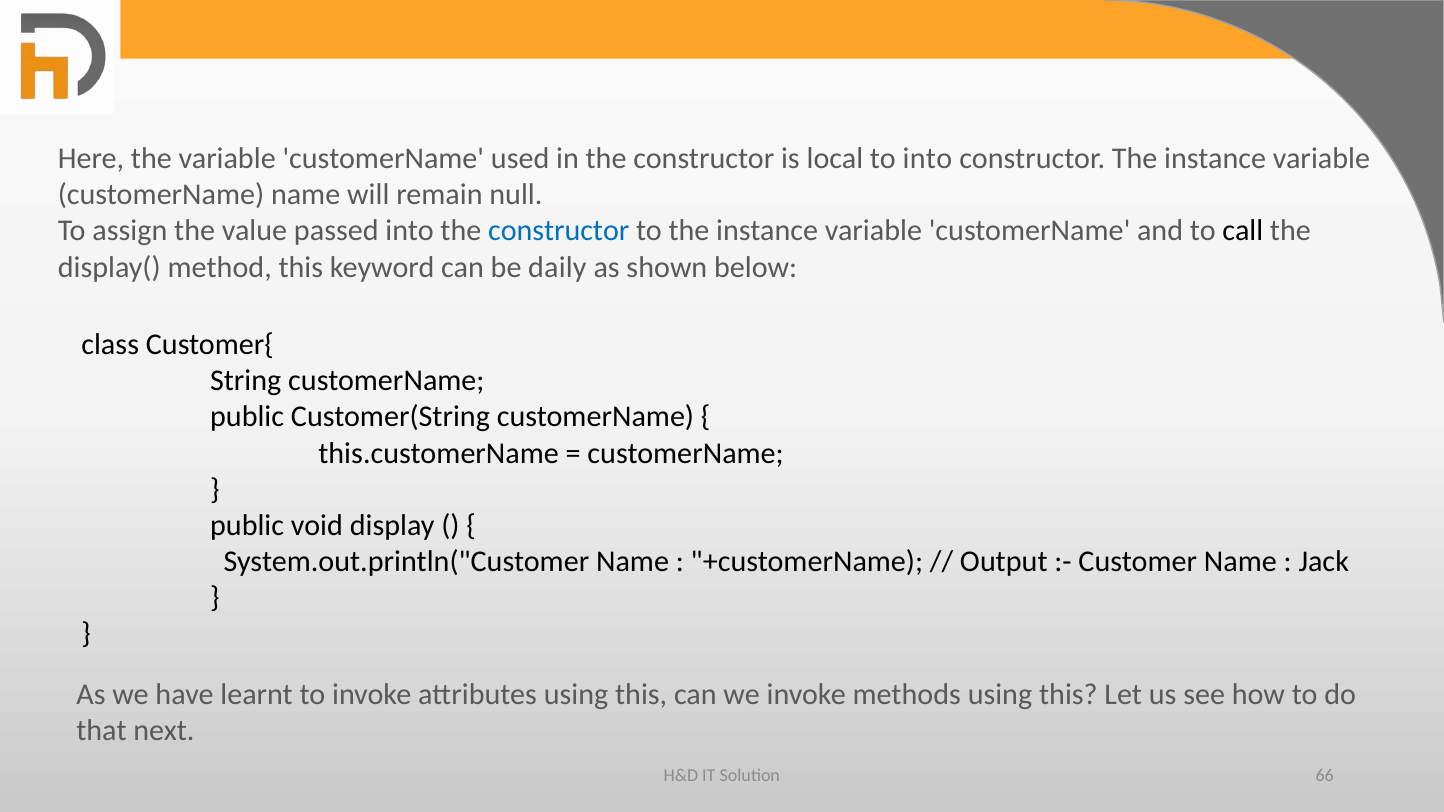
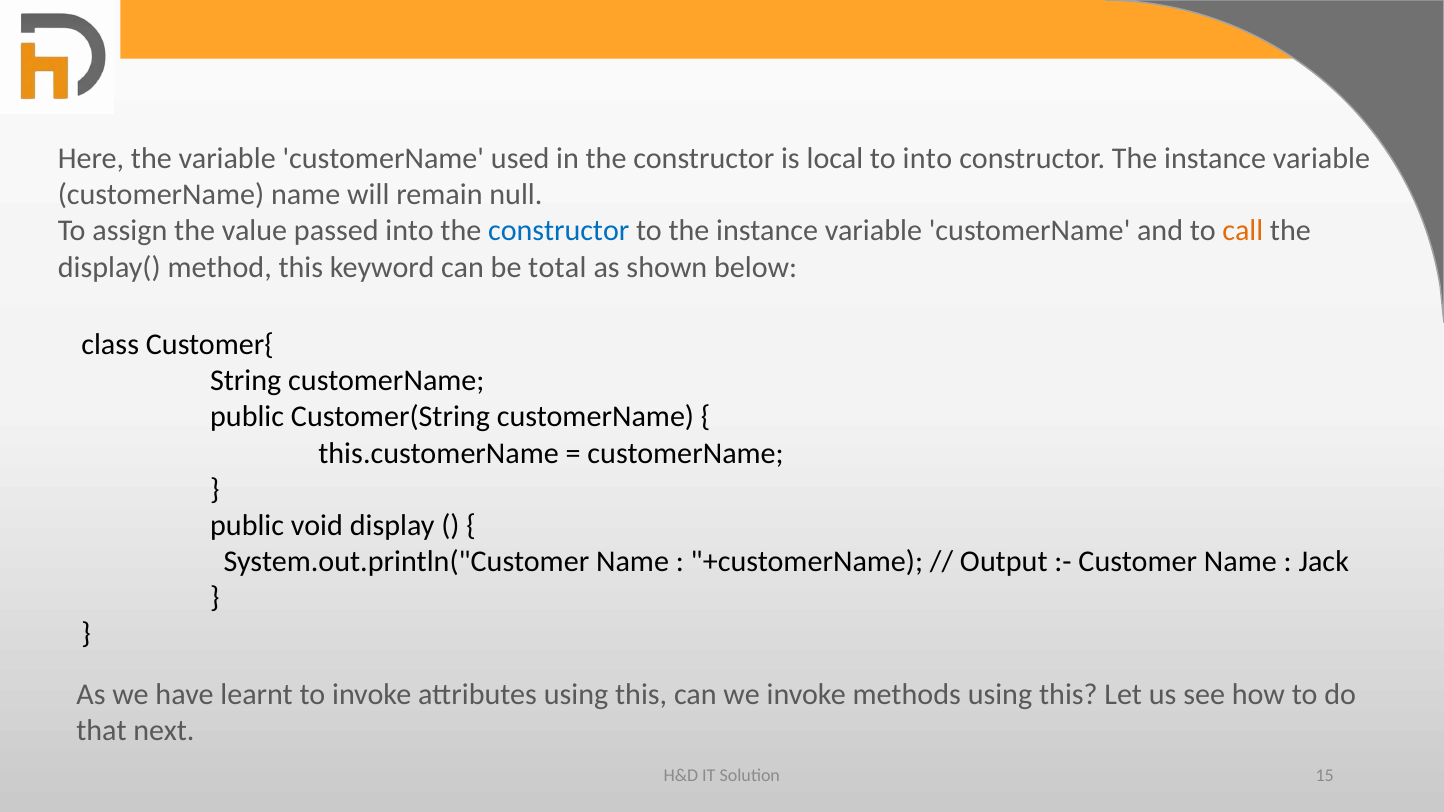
call colour: black -> orange (1243, 231)
daily: daily -> total (557, 267)
66: 66 -> 15 (1325, 776)
